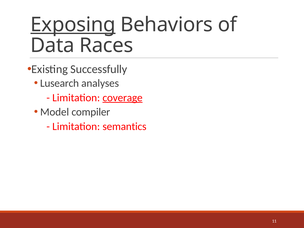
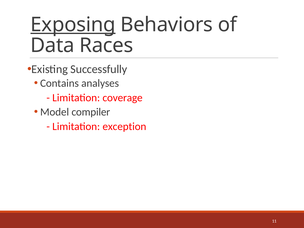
Lusearch: Lusearch -> Contains (59, 83)
coverage underline: present -> none (123, 98)
semantics: semantics -> exception (124, 126)
